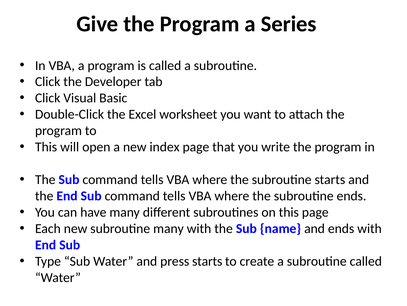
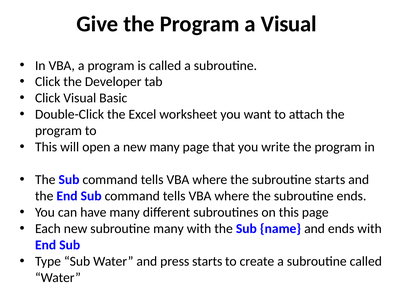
a Series: Series -> Visual (289, 24)
new index: index -> many (165, 147)
